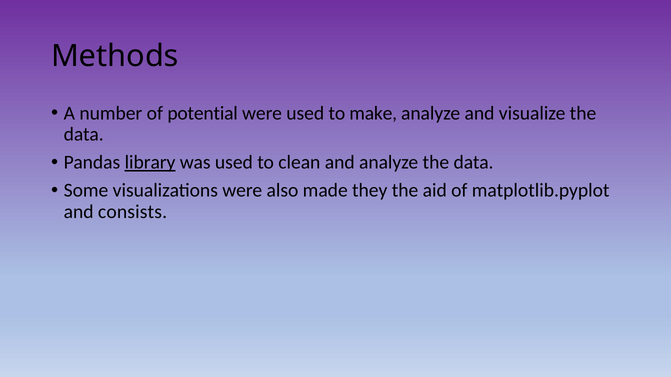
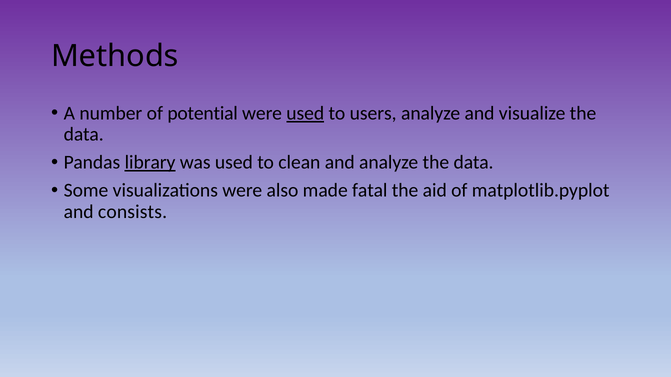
used underline: none -> present (305, 113)
make: make -> users (373, 113)
they: they -> fatal (370, 191)
